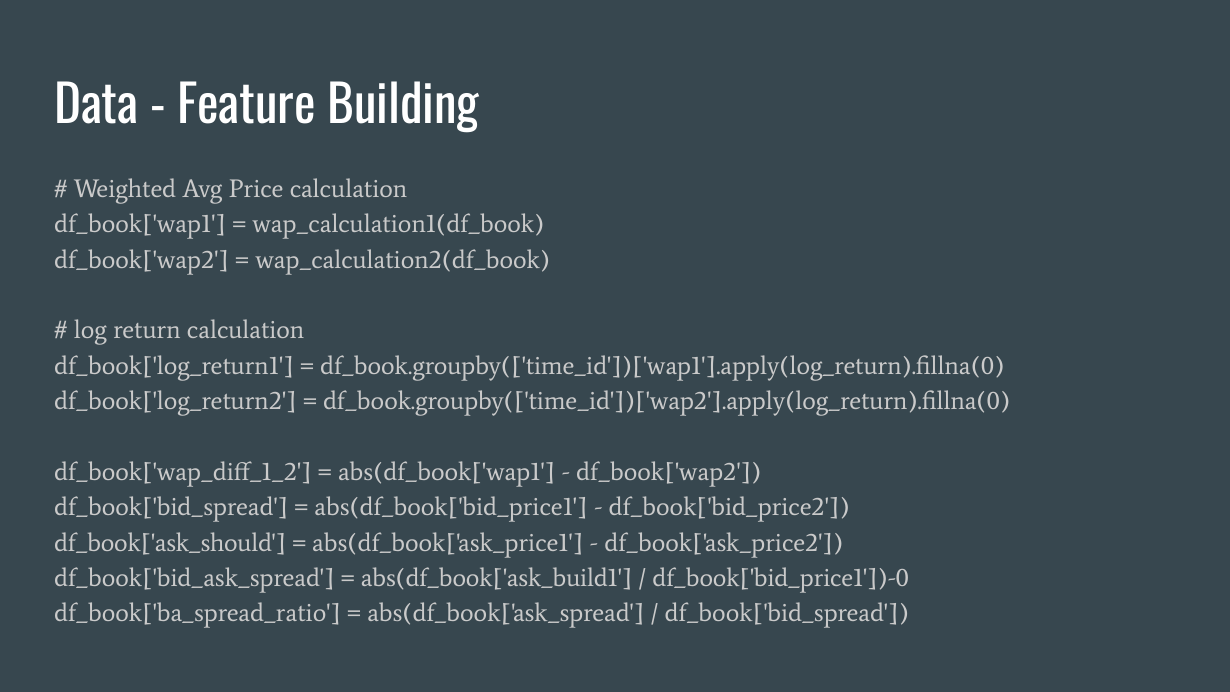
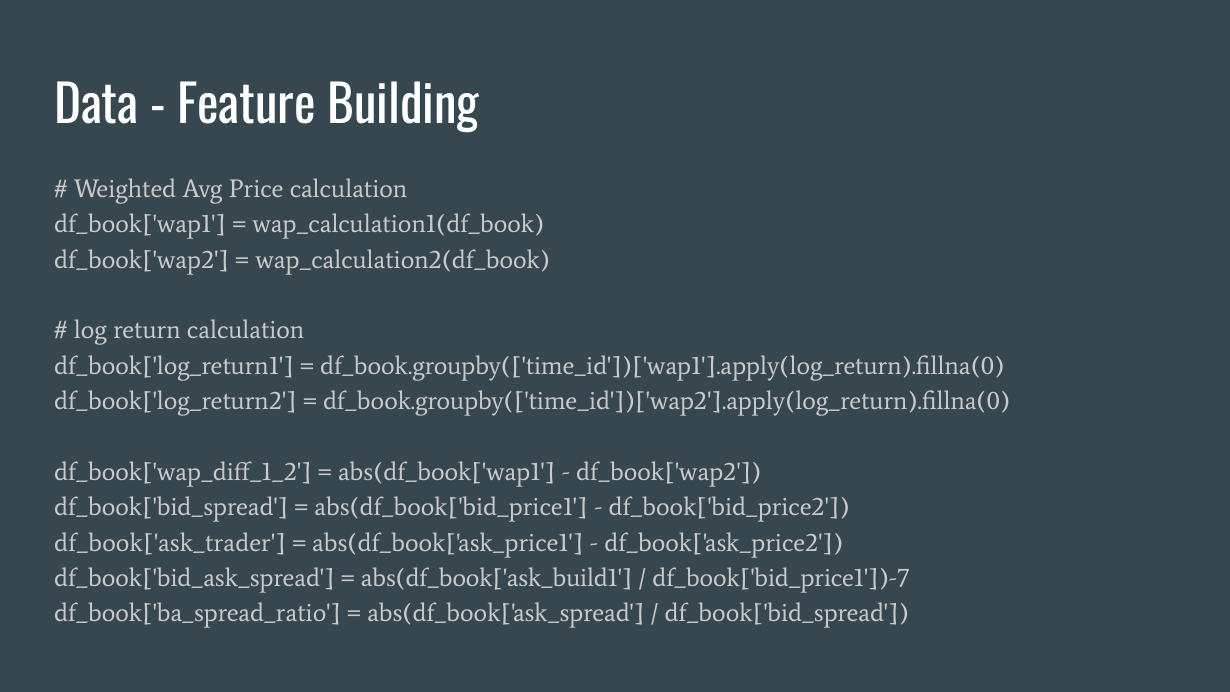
df_book['ask_should: df_book['ask_should -> df_book['ask_trader (170, 543)
df_book['bid_price1'])-0: df_book['bid_price1'])-0 -> df_book['bid_price1'])-7 (781, 578)
